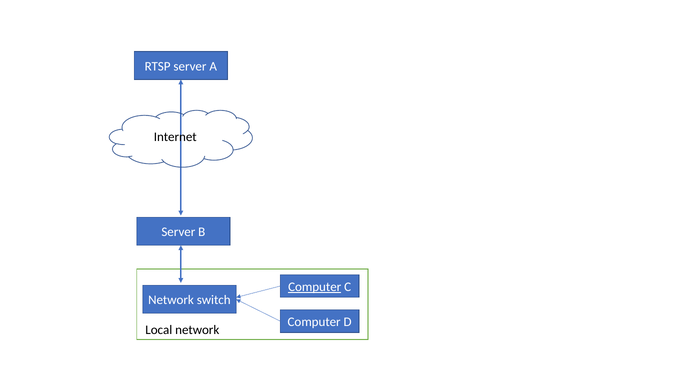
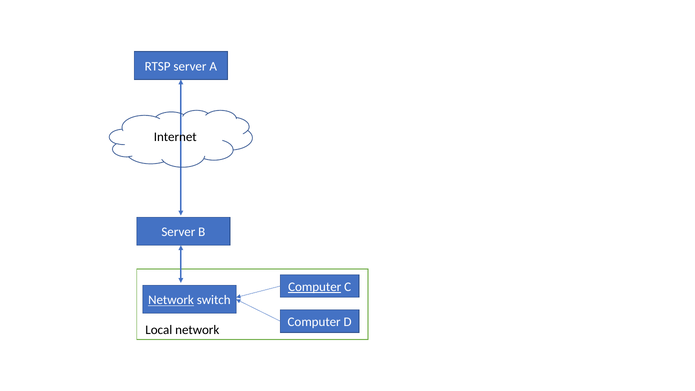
Network underline: none -> present (171, 300)
